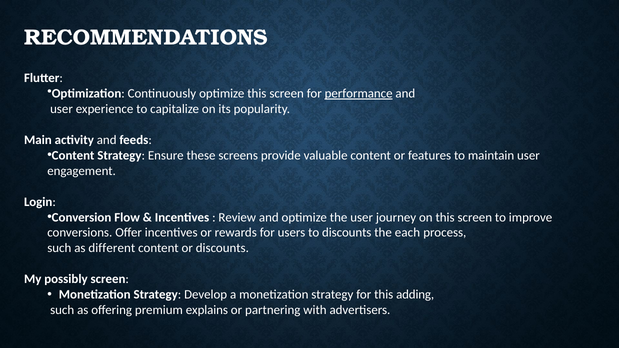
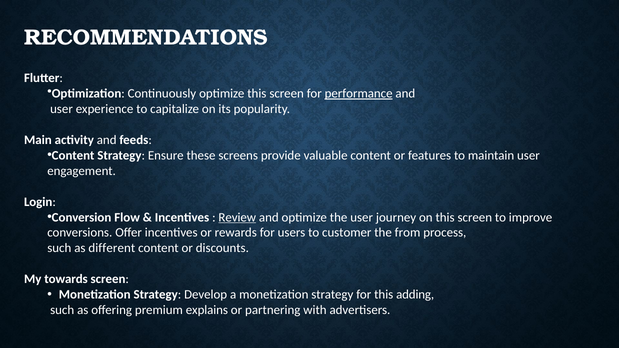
Review underline: none -> present (237, 217)
to discounts: discounts -> customer (347, 233)
each: each -> from (408, 233)
possibly: possibly -> towards (66, 279)
